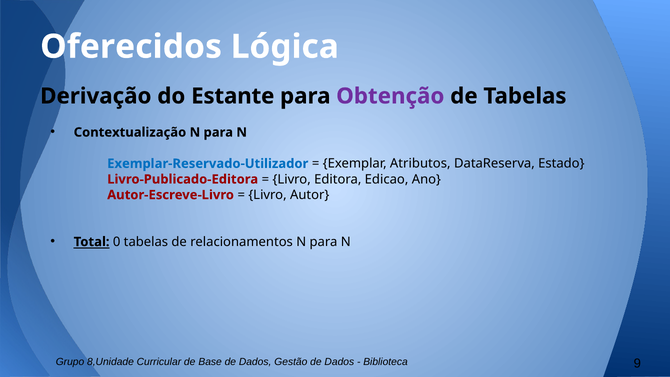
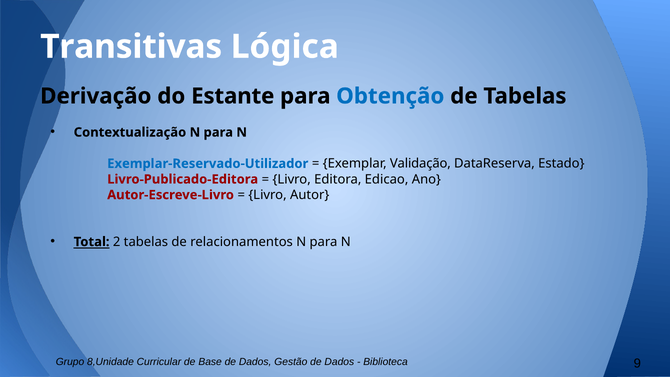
Oferecidos: Oferecidos -> Transitivas (131, 47)
Obtenção colour: purple -> blue (390, 96)
Atributos: Atributos -> Validação (420, 164)
0: 0 -> 2 (117, 242)
